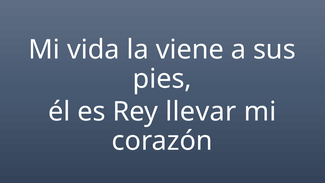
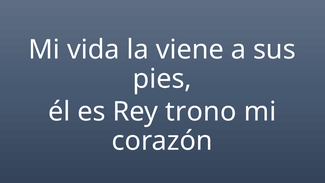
llevar: llevar -> trono (201, 112)
